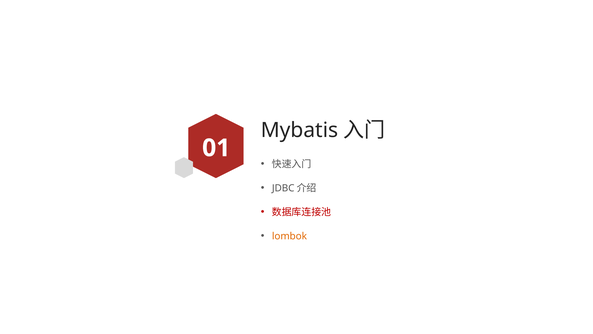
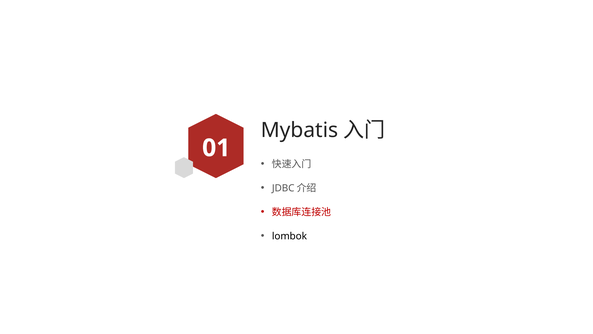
lombok colour: orange -> black (289, 236)
